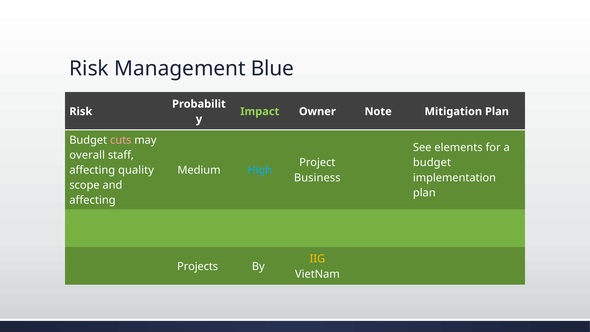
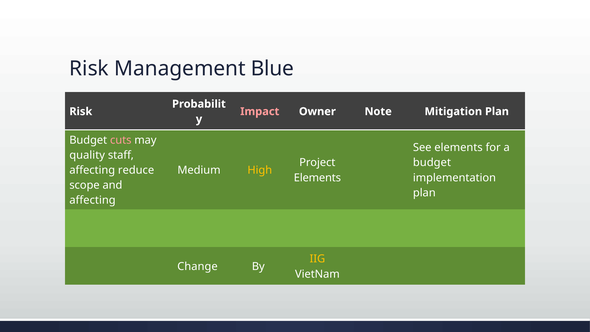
Impact colour: light green -> pink (260, 111)
overall: overall -> quality (87, 155)
quality: quality -> reduce (136, 170)
High colour: light blue -> yellow (260, 170)
Business: Business -> Elements (317, 178)
Projects: Projects -> Change (197, 266)
